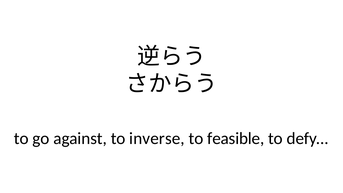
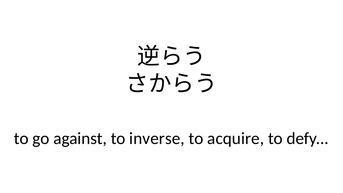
feasible: feasible -> acquire (236, 138)
